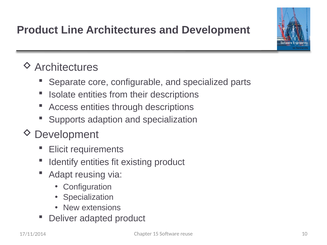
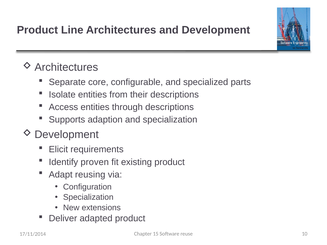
Identify entities: entities -> proven (95, 162)
